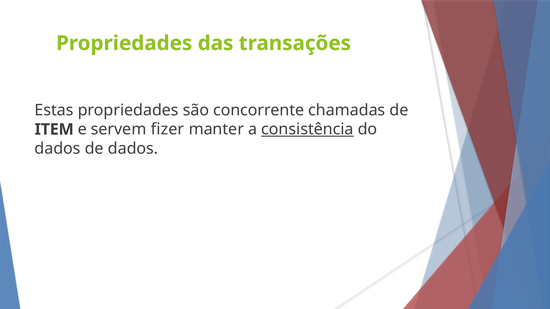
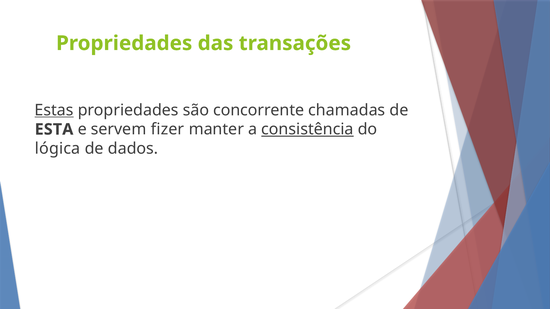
Estas underline: none -> present (54, 110)
ITEM: ITEM -> ESTA (54, 130)
dados: dados -> lógica (58, 149)
